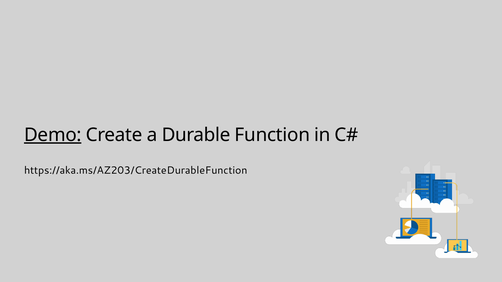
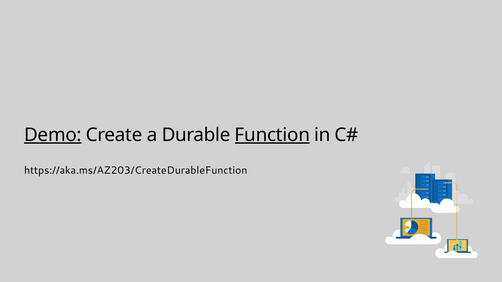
Function underline: none -> present (272, 135)
